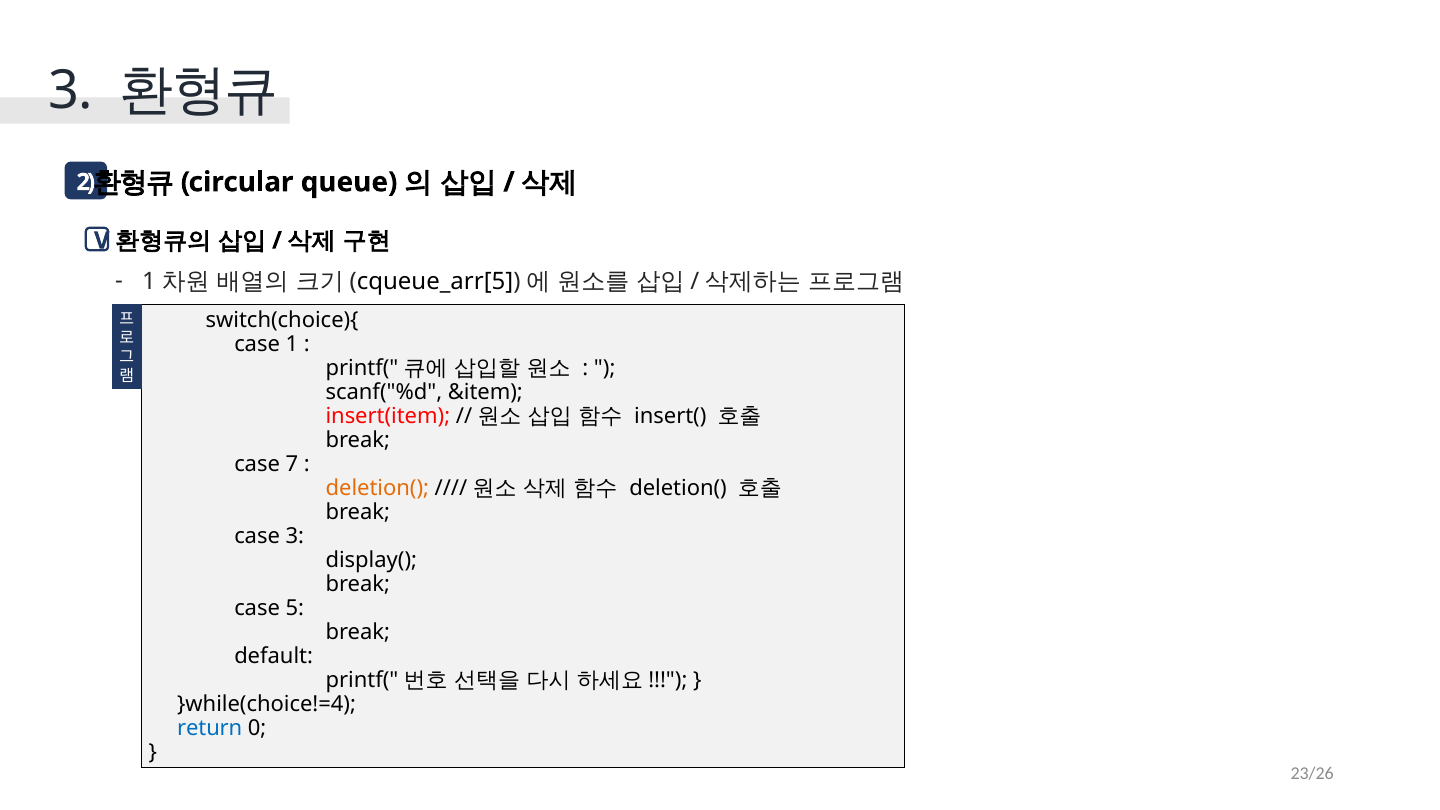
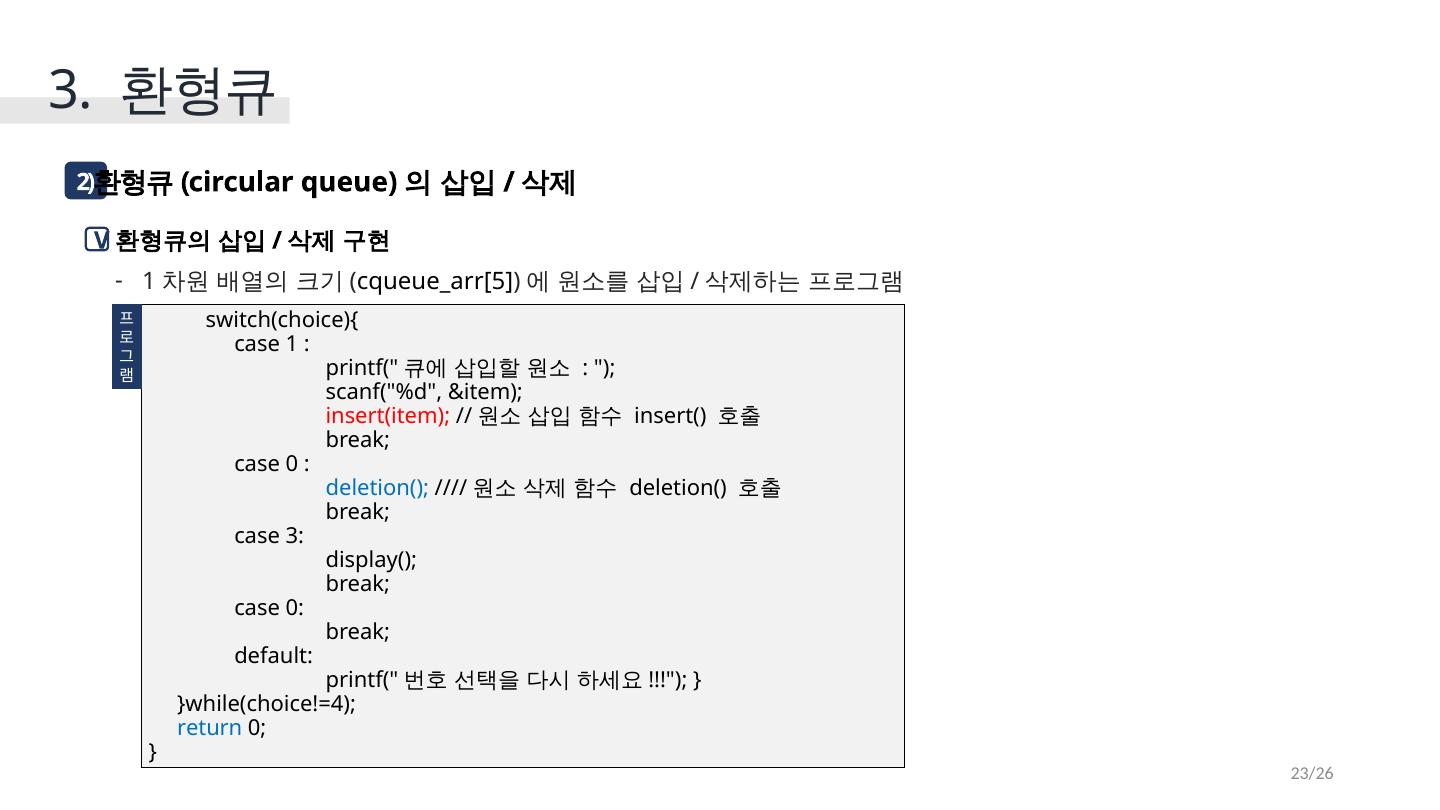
7: 7 -> 0 (292, 465)
deletion( colour: orange -> blue (377, 489)
5: 5 -> 0 (295, 609)
